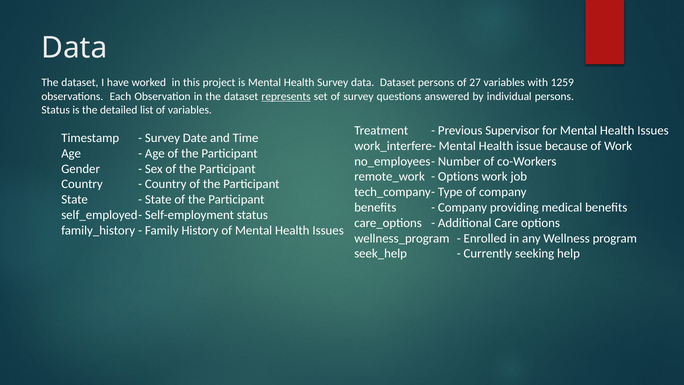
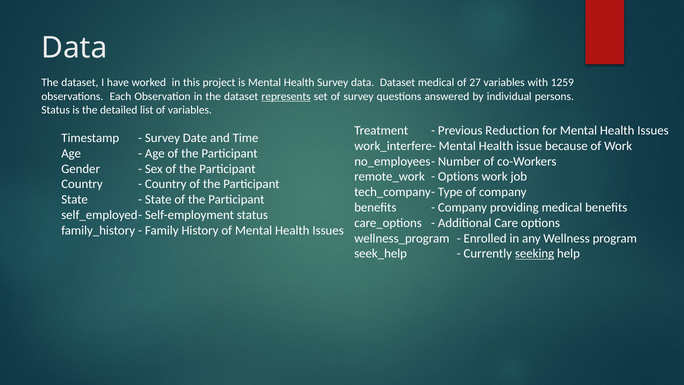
Dataset persons: persons -> medical (436, 83)
Supervisor: Supervisor -> Reduction (512, 130)
seeking underline: none -> present (535, 254)
